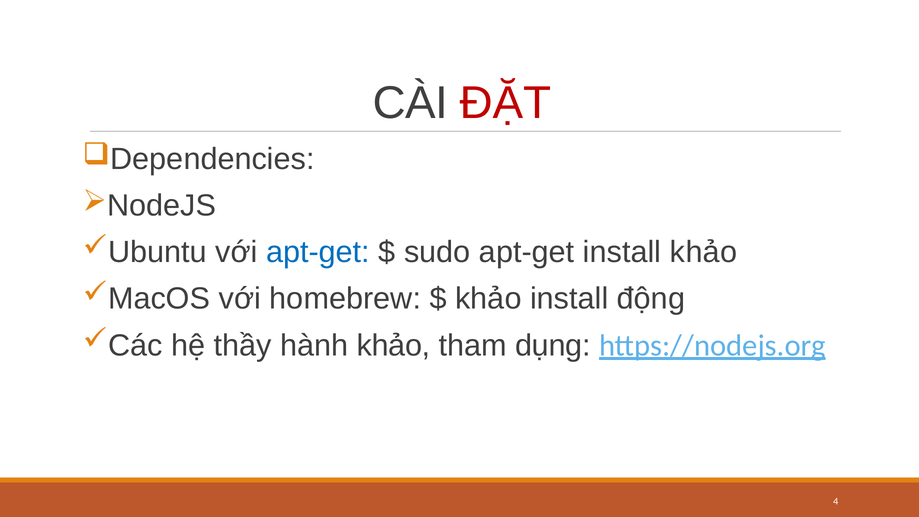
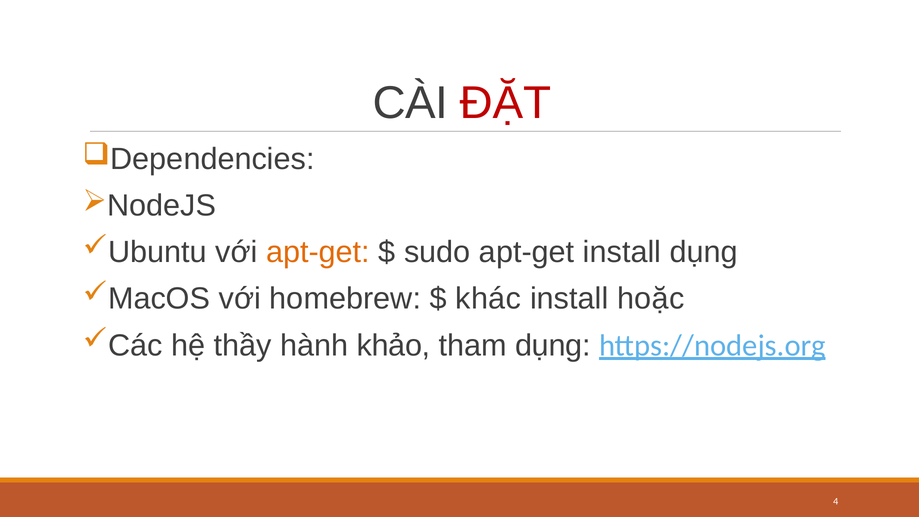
apt-get colour: blue -> orange (318, 252)
install khảo: khảo -> dụng (704, 252)
khảo: khảo -> khác (488, 298)
động: động -> hoặc (651, 298)
